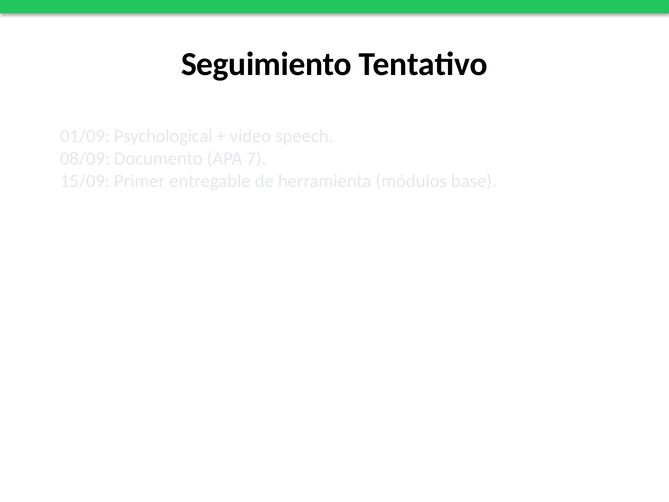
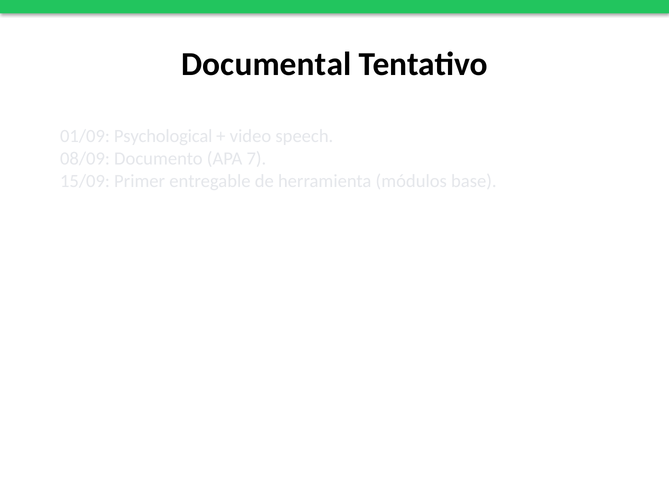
Seguimiento: Seguimiento -> Documental (266, 64)
